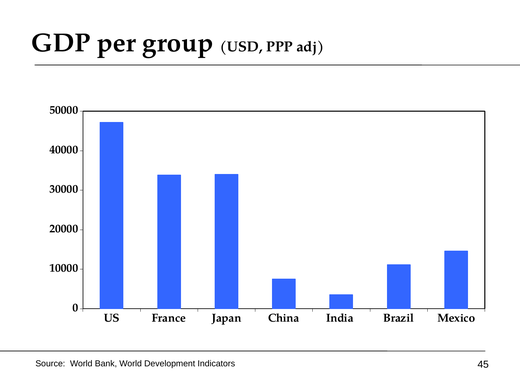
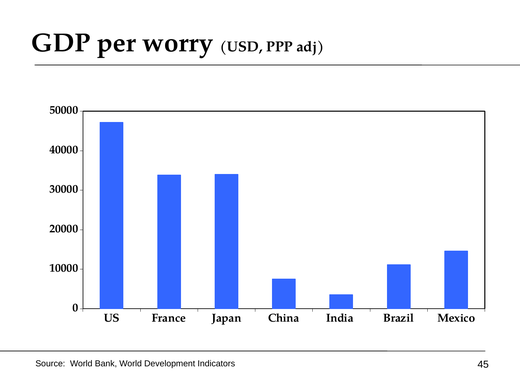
group: group -> worry (178, 43)
